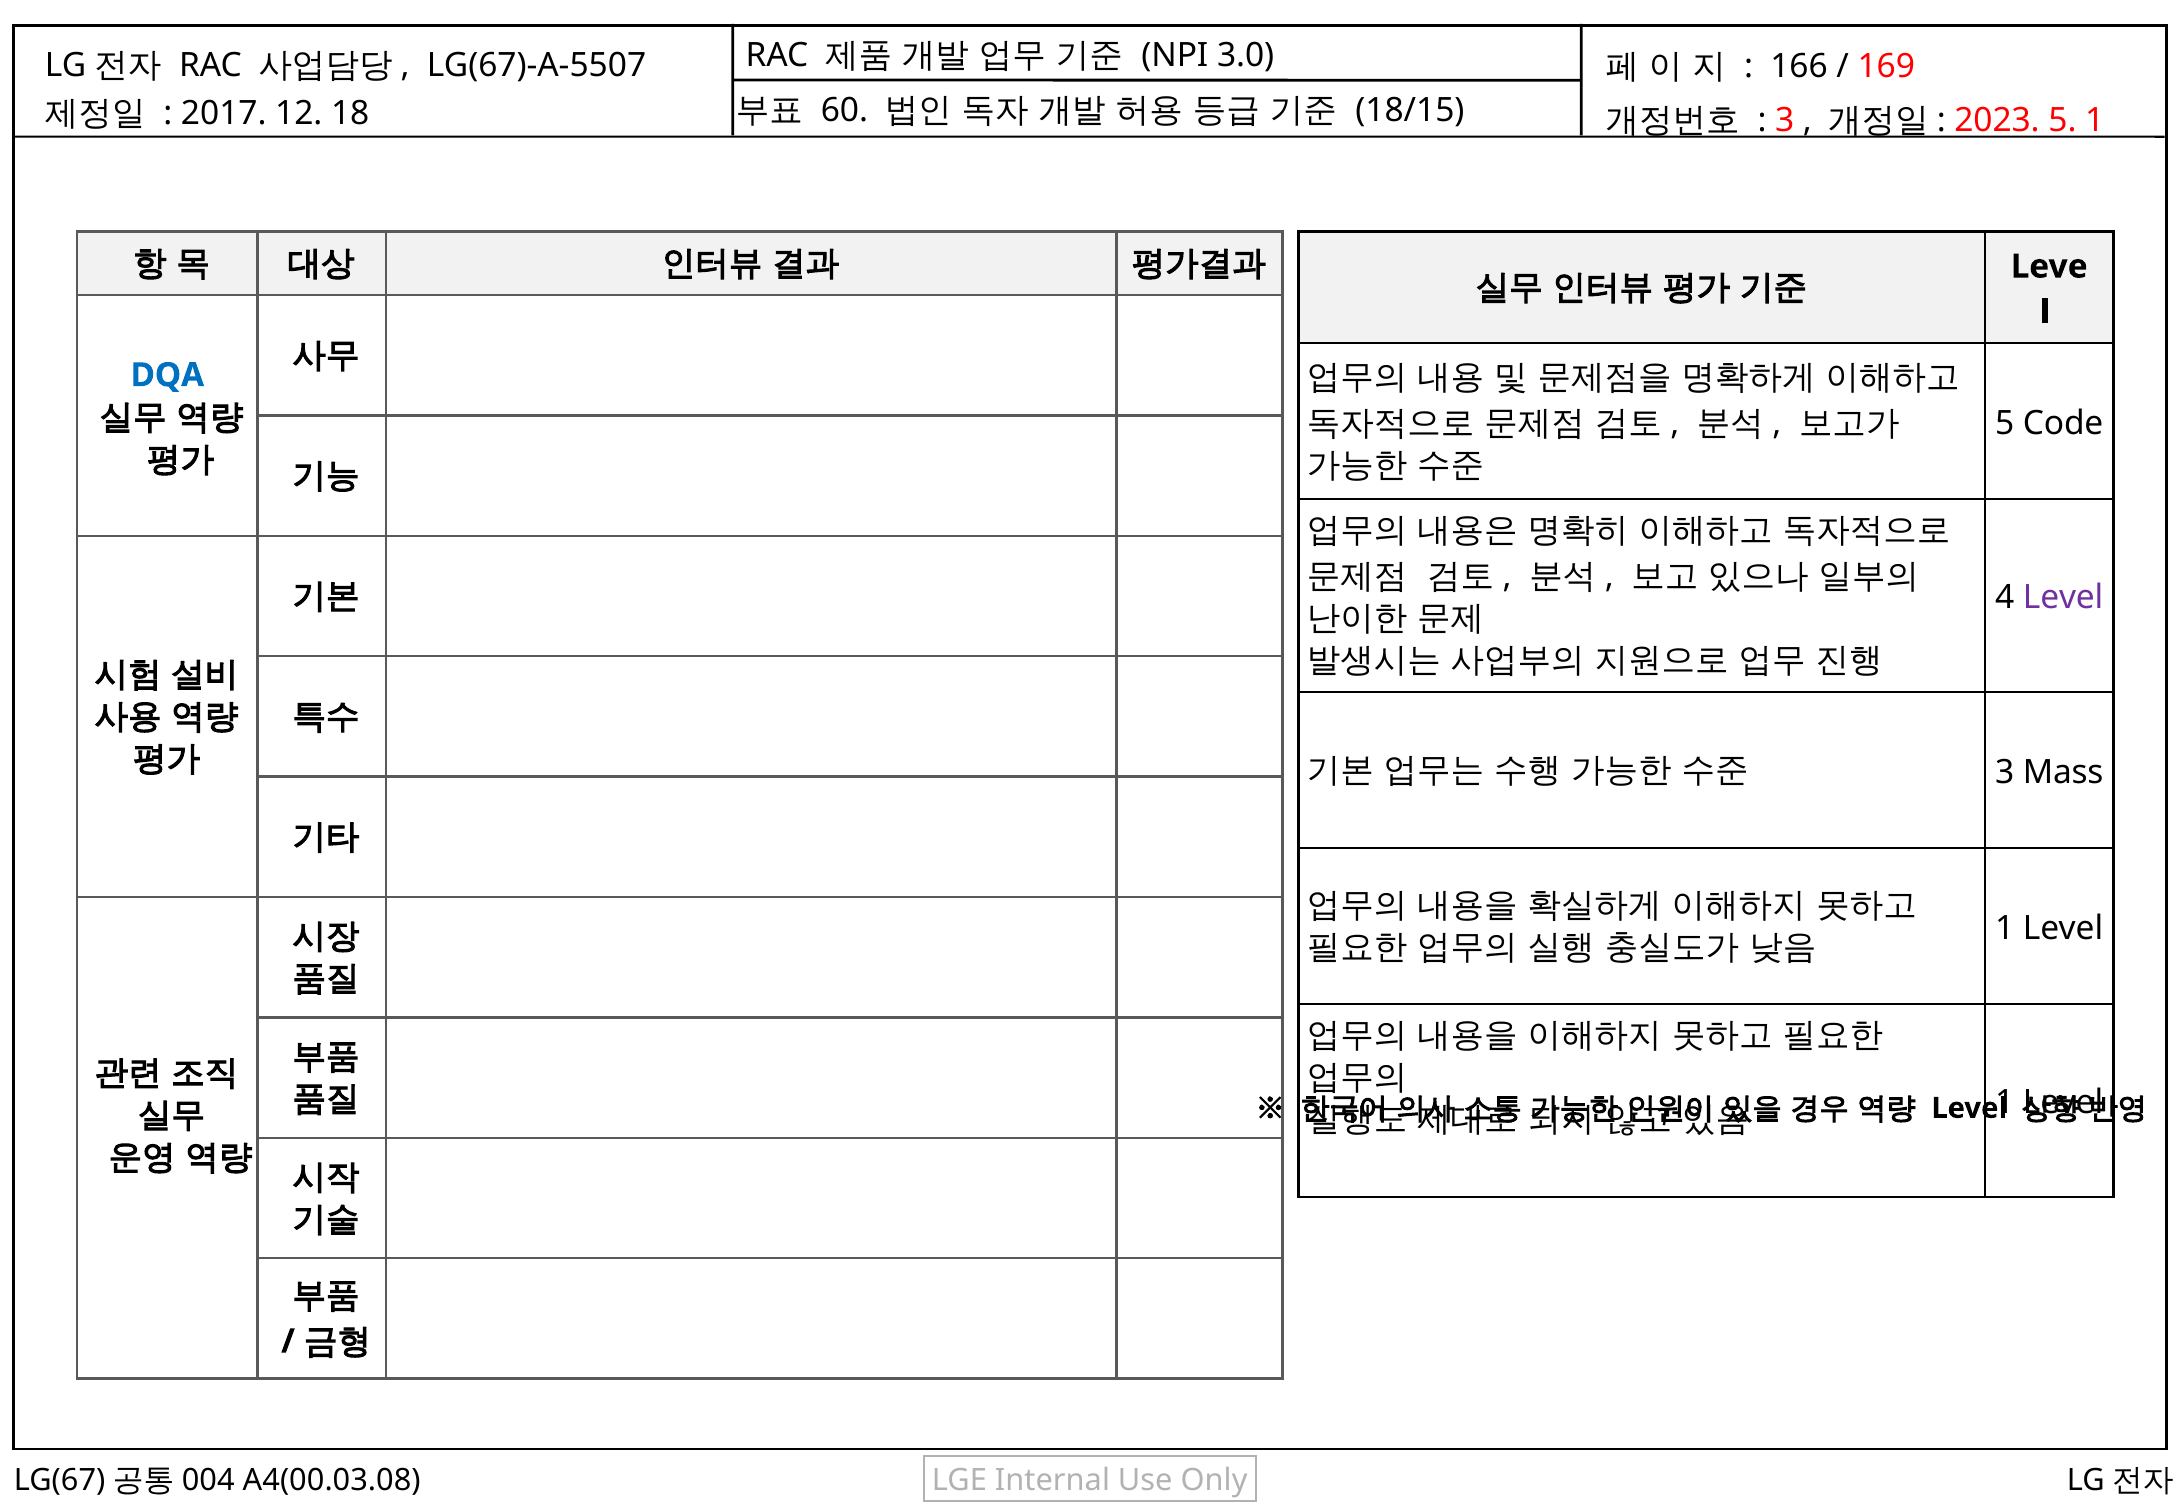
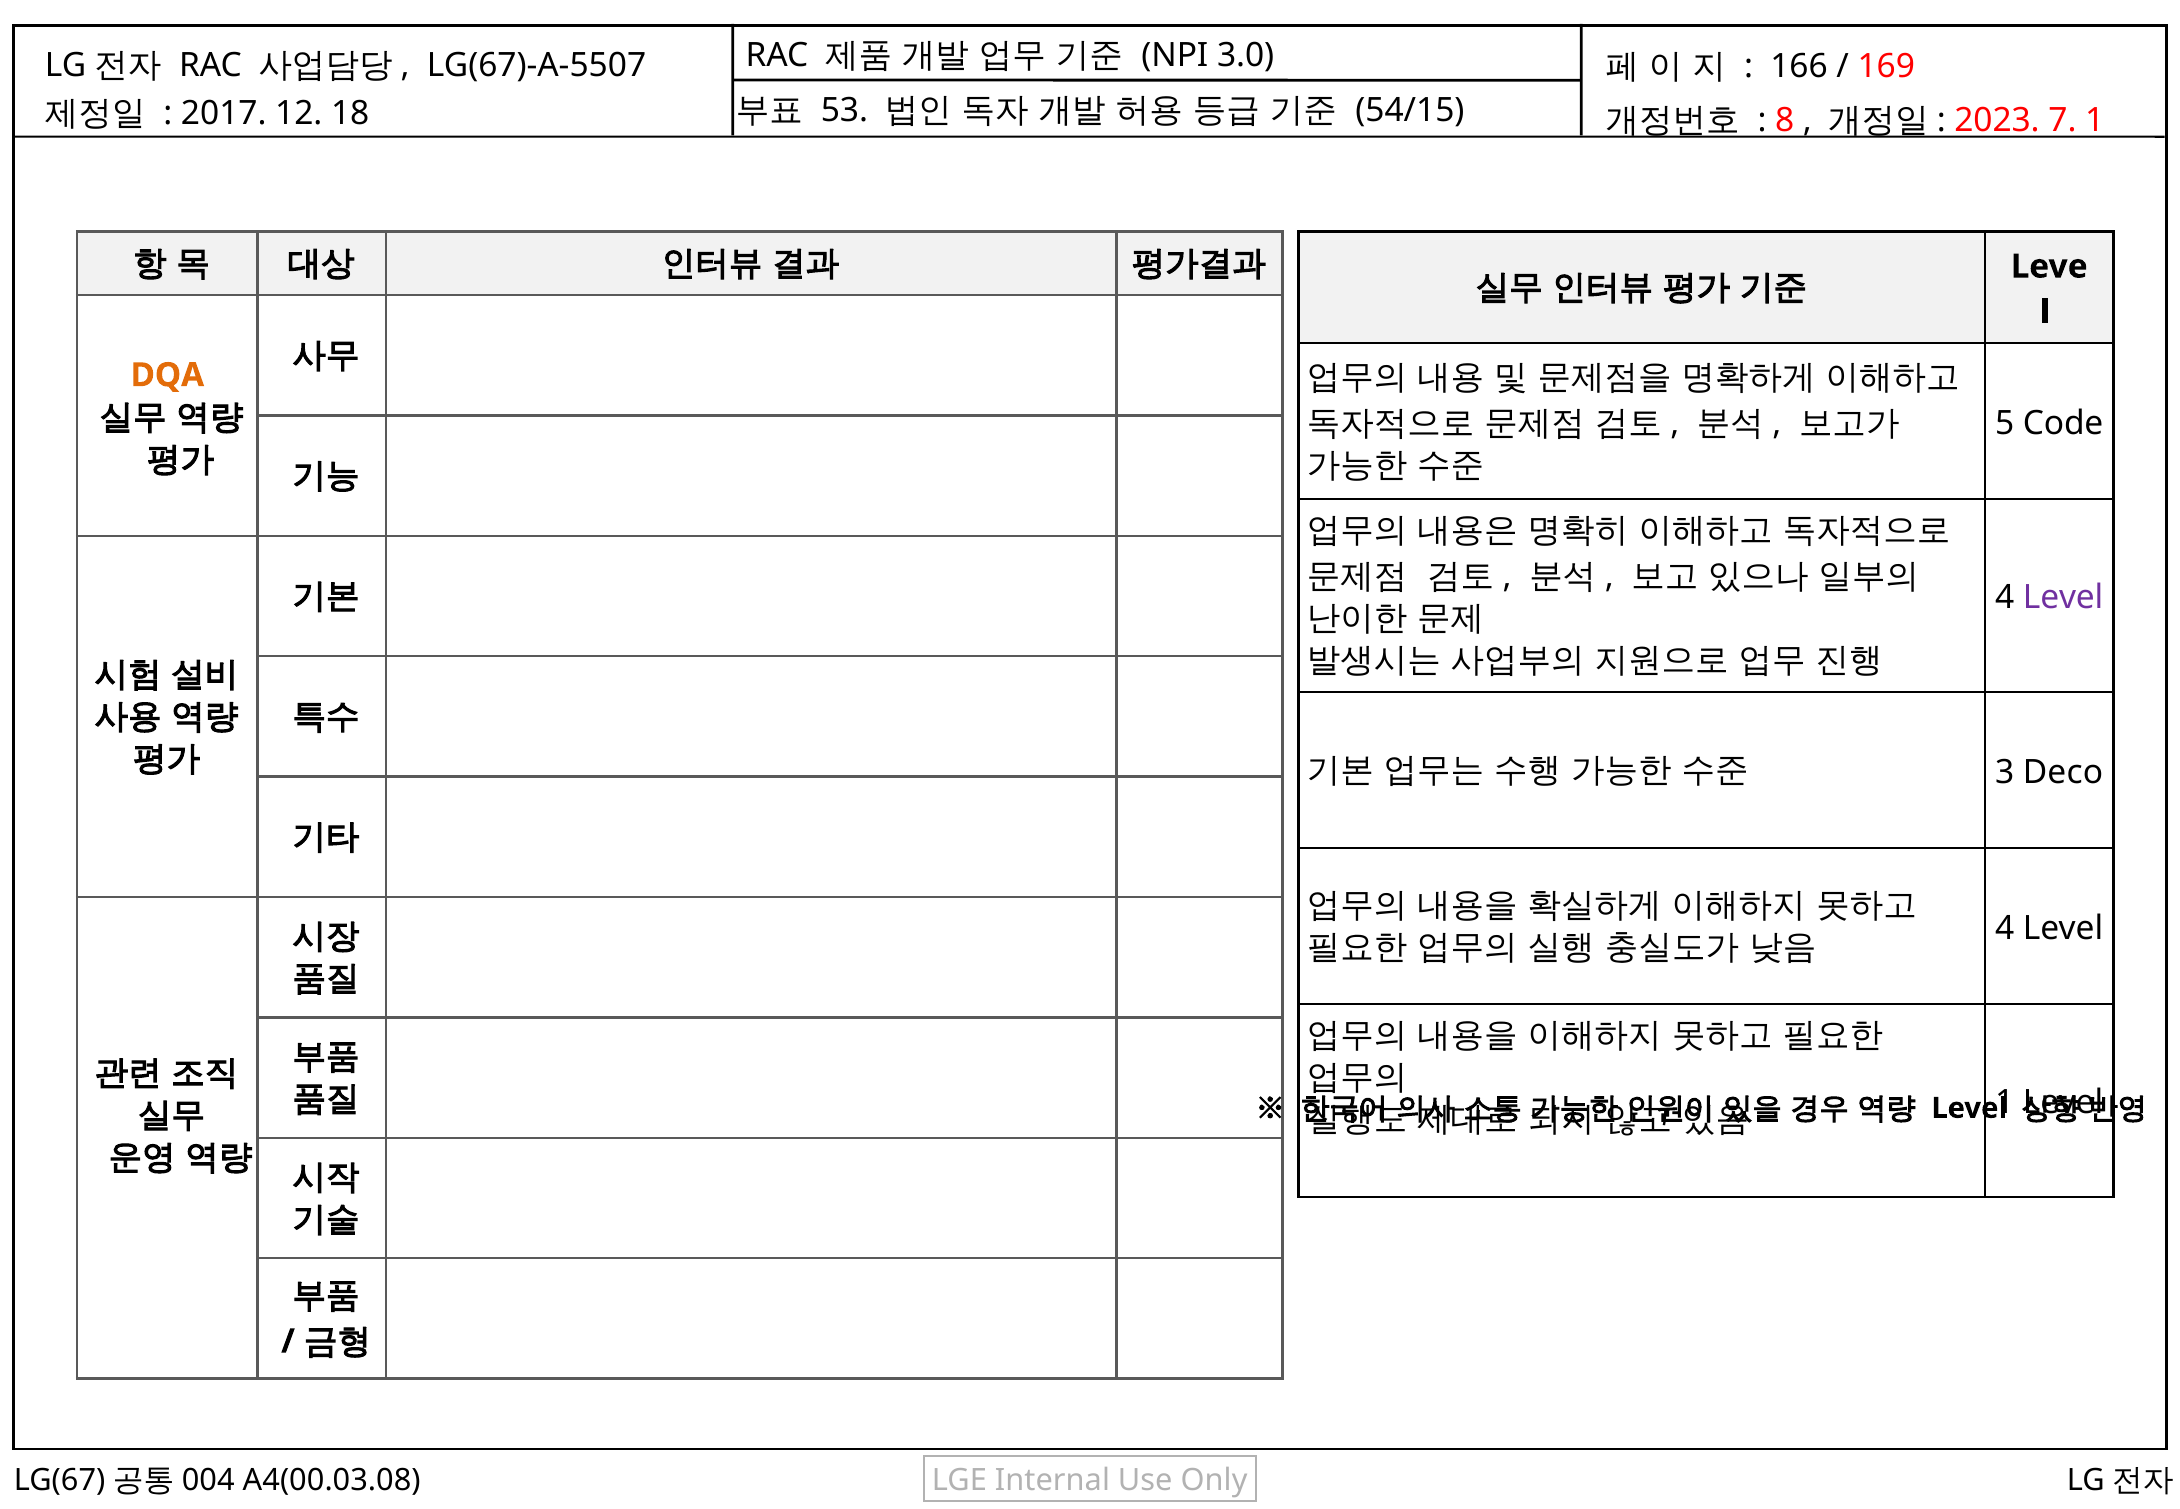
60: 60 -> 53 (844, 110)
18/15: 18/15 -> 54/15 (1410, 110)
3: 3 -> 8 (1785, 120)
5: 5 -> 7 (2063, 120)
DQA colour: blue -> orange (167, 375)
Mass: Mass -> Deco (2063, 772)
1: 1 -> 4 (2005, 928)
